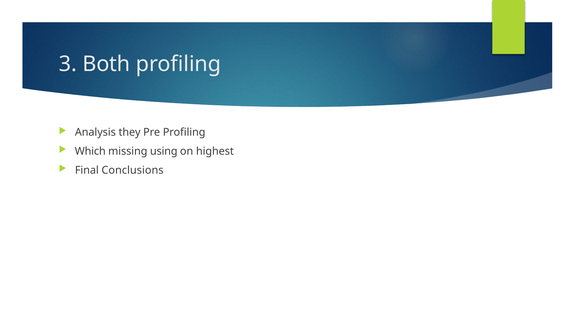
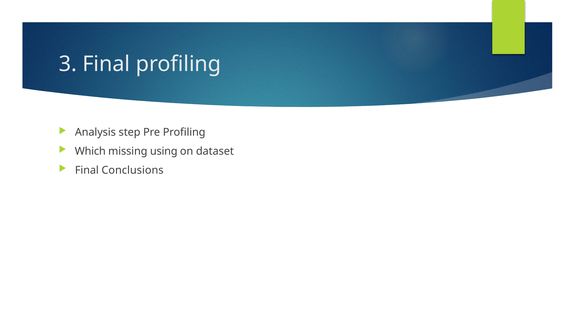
3 Both: Both -> Final (106, 64)
they: they -> step (130, 132)
highest: highest -> dataset (215, 151)
